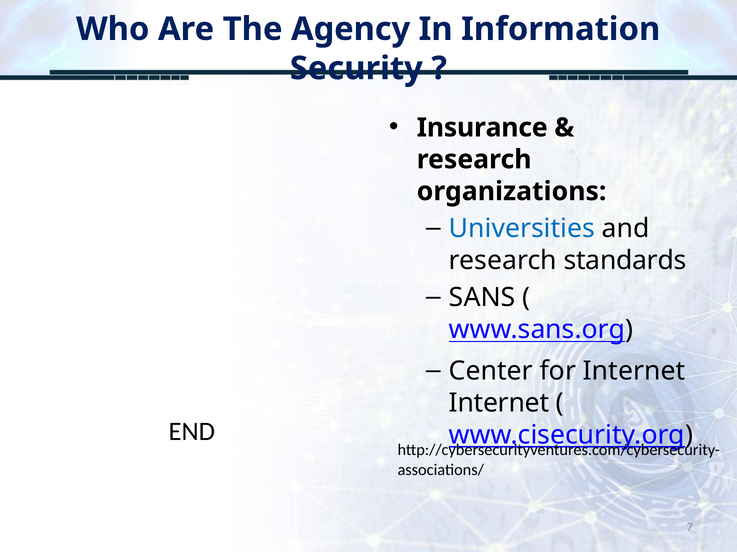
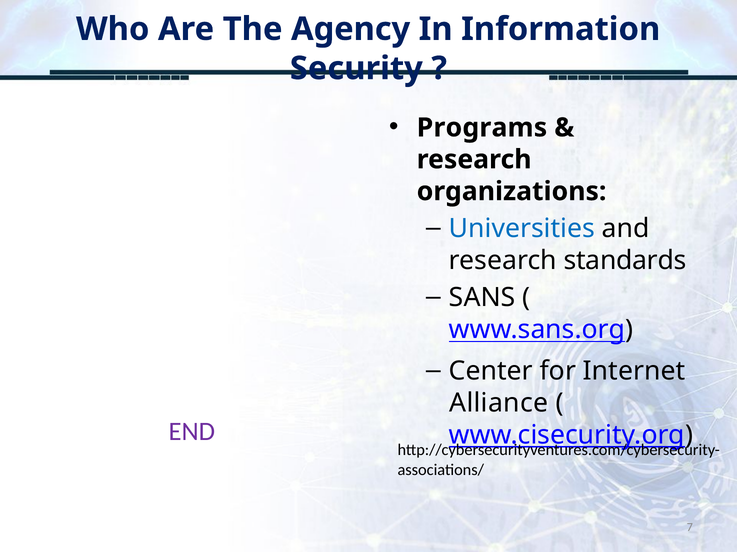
Insurance: Insurance -> Programs (482, 128)
Internet: Internet -> Alliance (499, 404)
END colour: black -> purple (192, 432)
